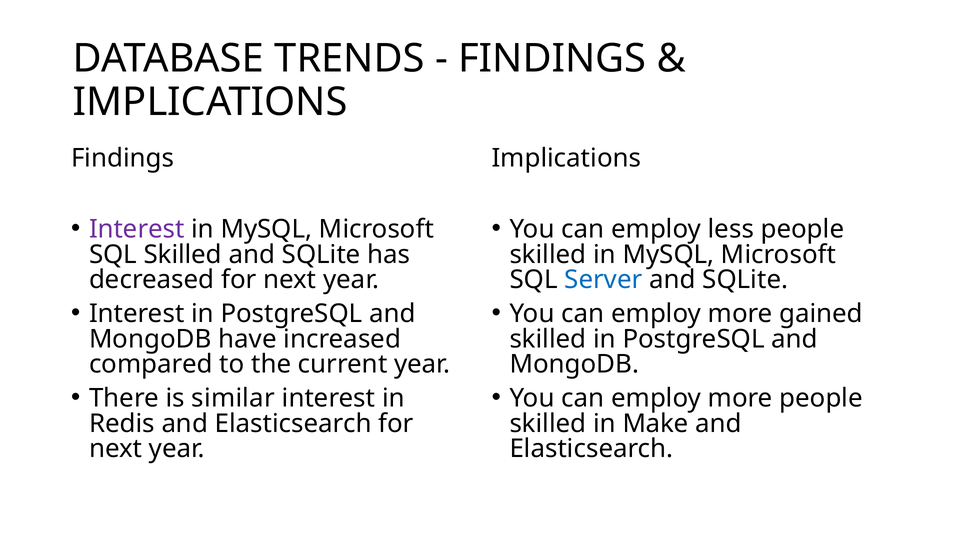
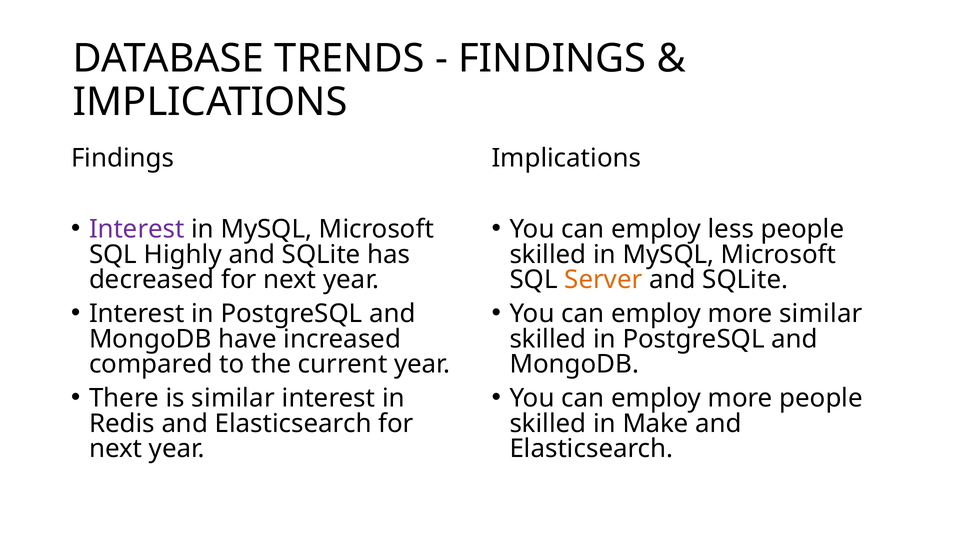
SQL Skilled: Skilled -> Highly (183, 255)
Server colour: blue -> orange (603, 280)
more gained: gained -> similar (821, 314)
